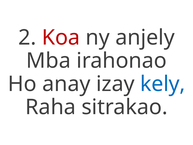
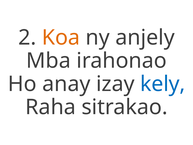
Koa colour: red -> orange (61, 38)
